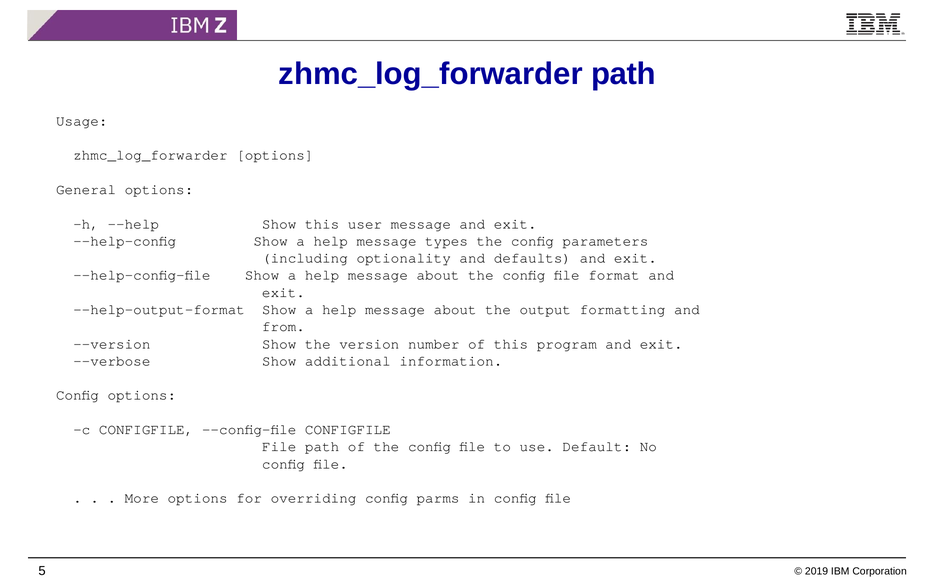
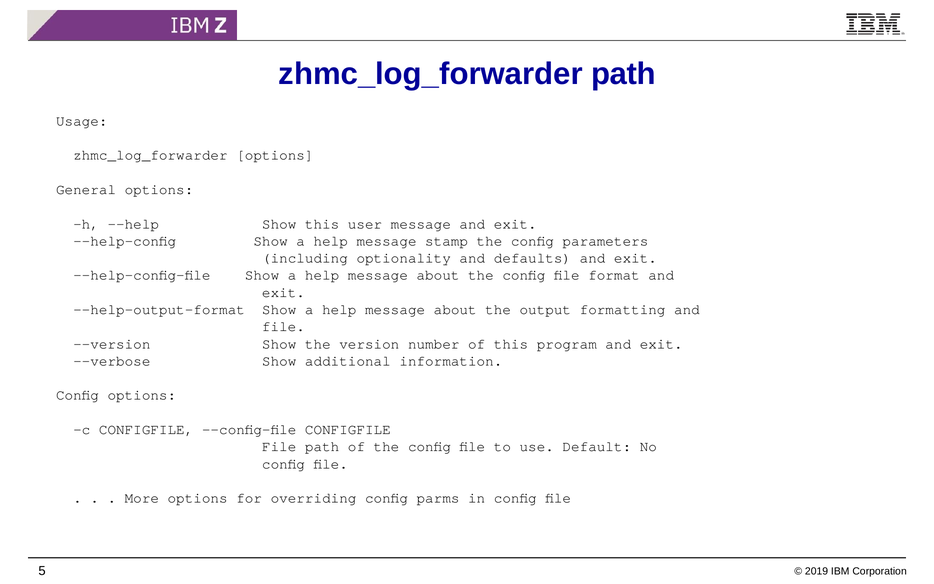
types: types -> stamp (447, 241)
from: from -> file (283, 327)
